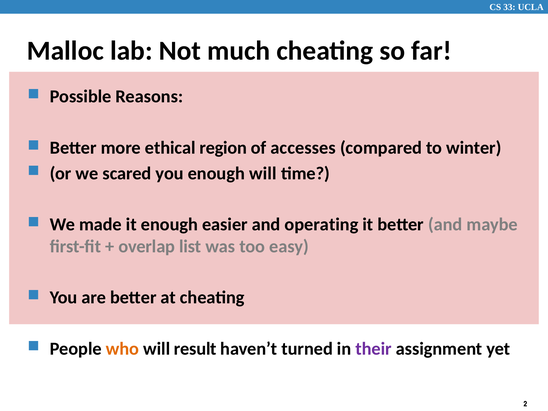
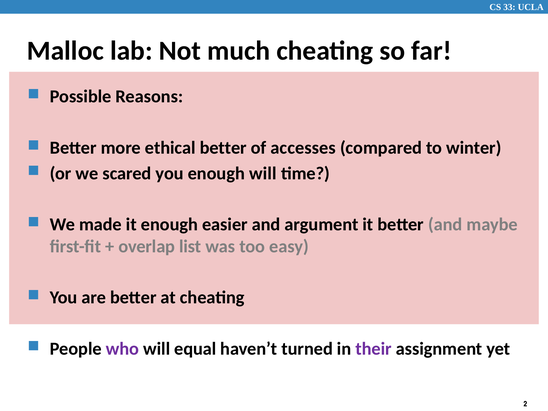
ethical region: region -> better (223, 148)
operating: operating -> argument (321, 224)
who colour: orange -> purple (122, 349)
result: result -> equal (195, 349)
